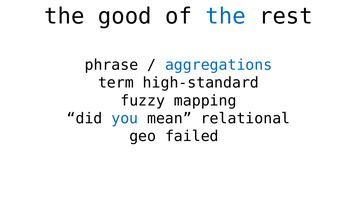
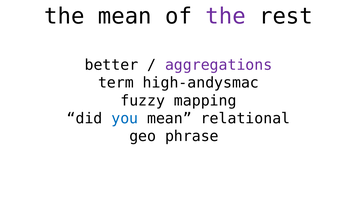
the good: good -> mean (125, 16)
the colour: blue -> purple (226, 16)
phrase: phrase -> better (111, 65)
aggregations colour: blue -> purple (219, 65)
high-standard: high-standard -> high-andysmac (201, 83)
failed: failed -> phrase (192, 136)
